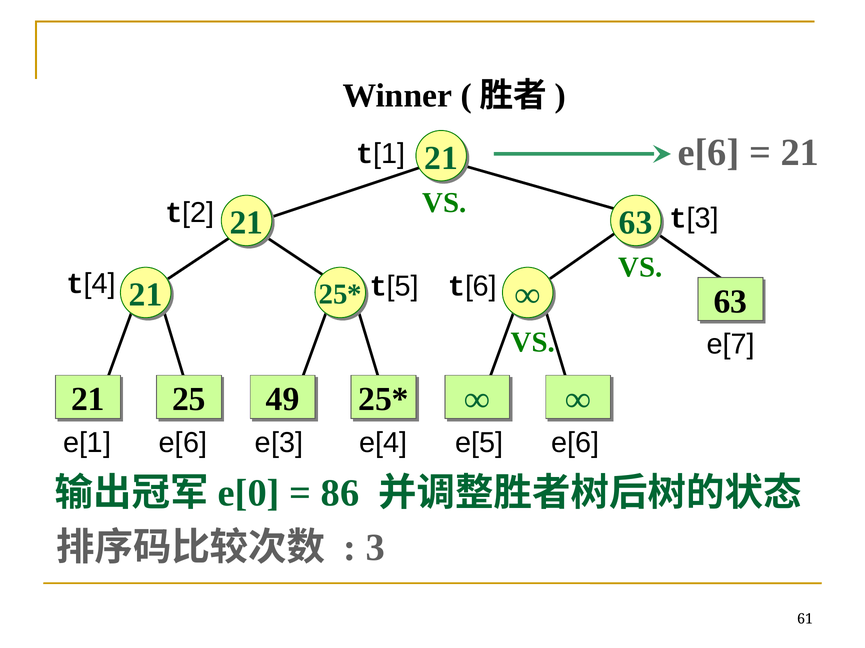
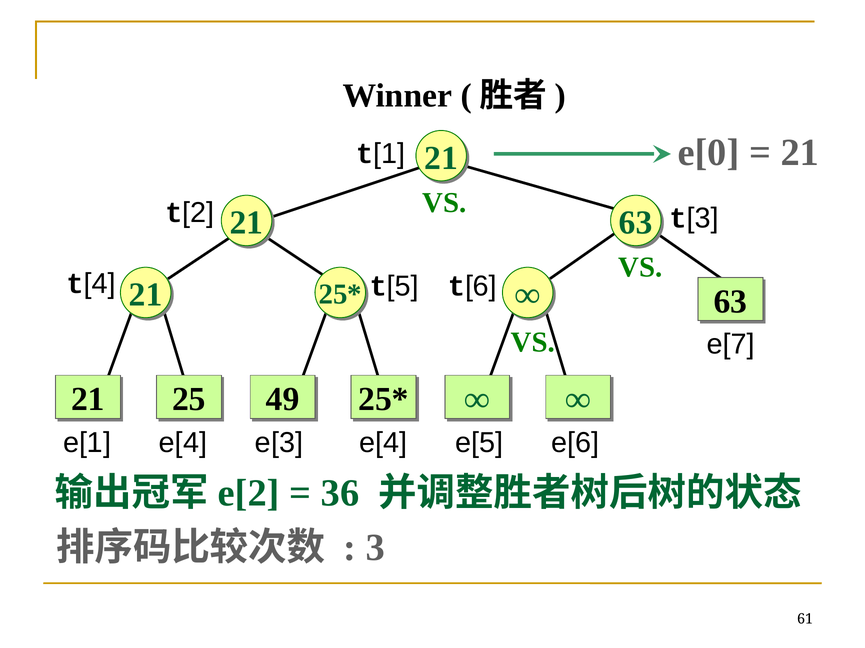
e[6: e[6 -> e[0 (708, 153)
e[1 e[6: e[6 -> e[4 (183, 443)
e[0: e[0 -> e[2 (249, 494)
86: 86 -> 36 (340, 494)
